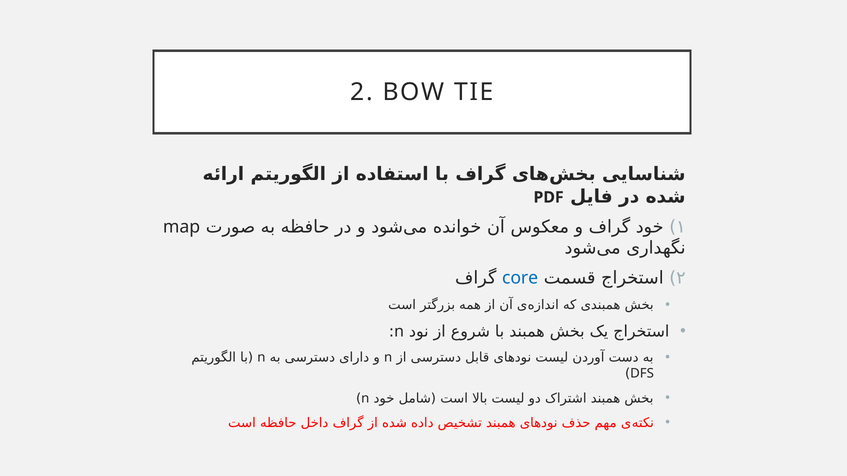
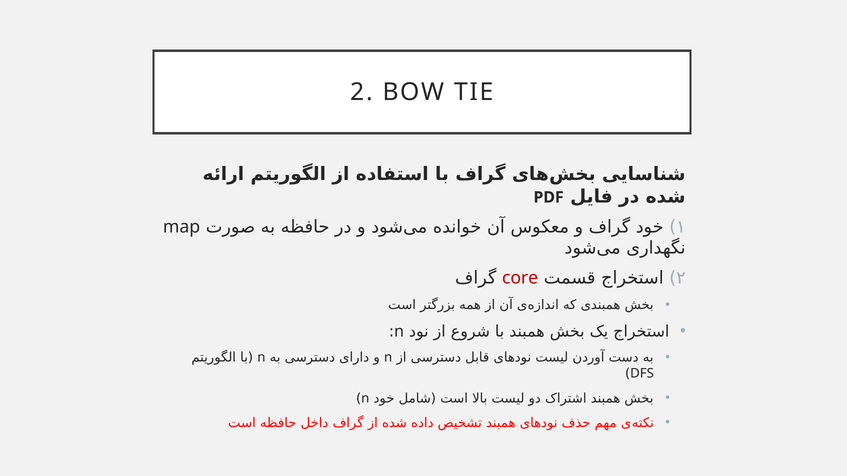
core colour: blue -> red (520, 278)
